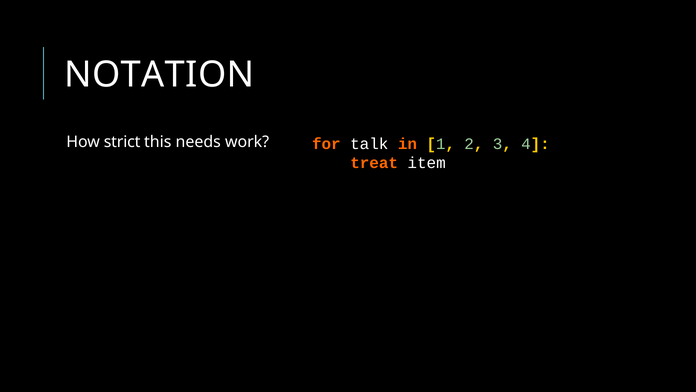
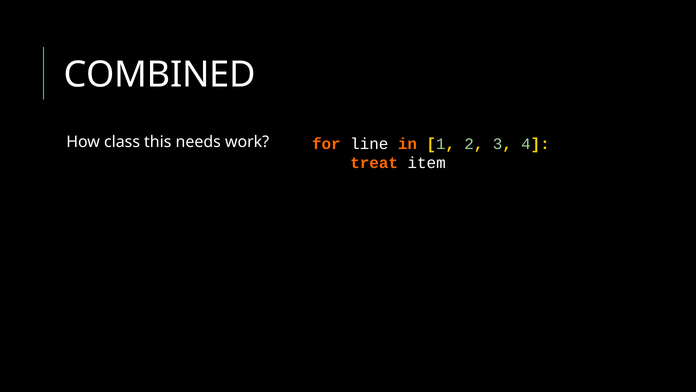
NOTATION: NOTATION -> COMBINED (160, 75)
strict: strict -> class (122, 142)
talk: talk -> line (369, 144)
